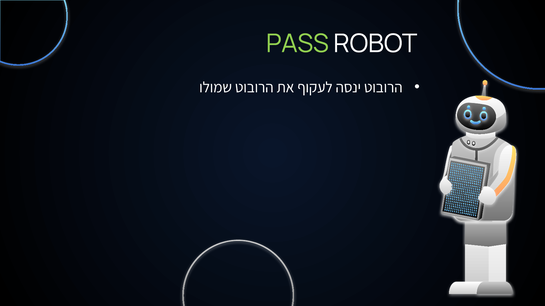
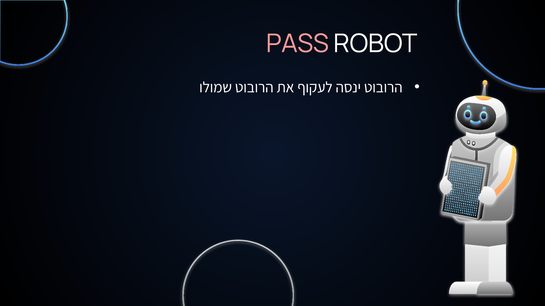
PASS colour: light green -> pink (297, 44)
